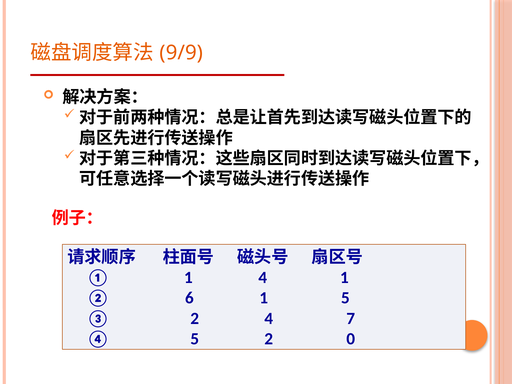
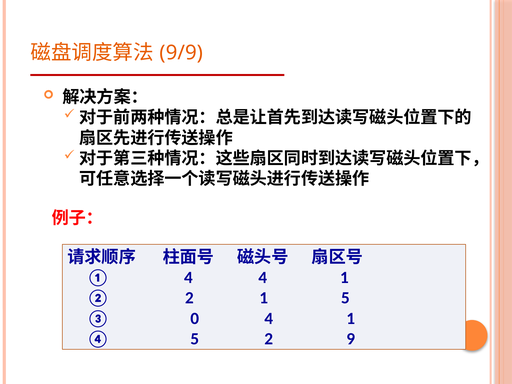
① 1: 1 -> 4 (189, 278)
② 6: 6 -> 2 (190, 298)
③ 2: 2 -> 0 (195, 318)
7: 7 -> 1 (351, 318)
0: 0 -> 9 (351, 339)
